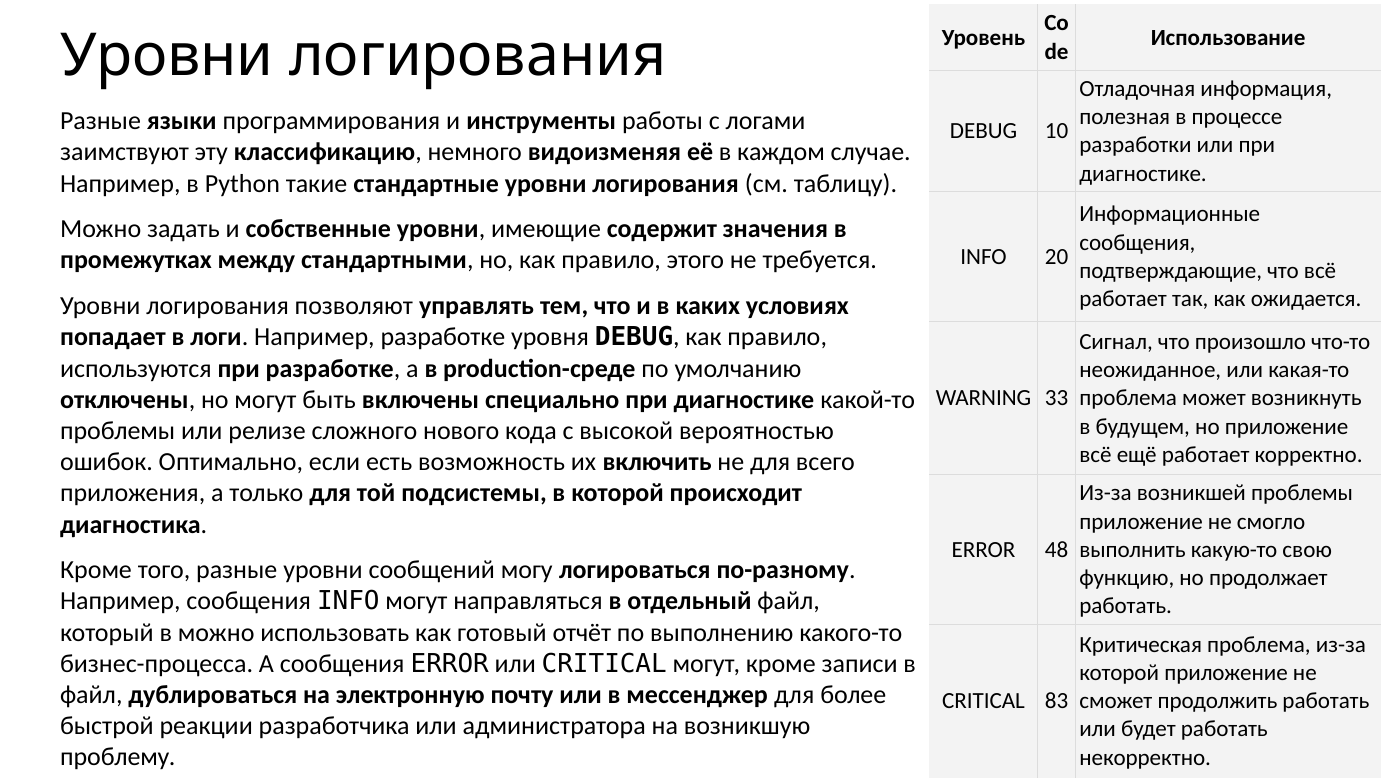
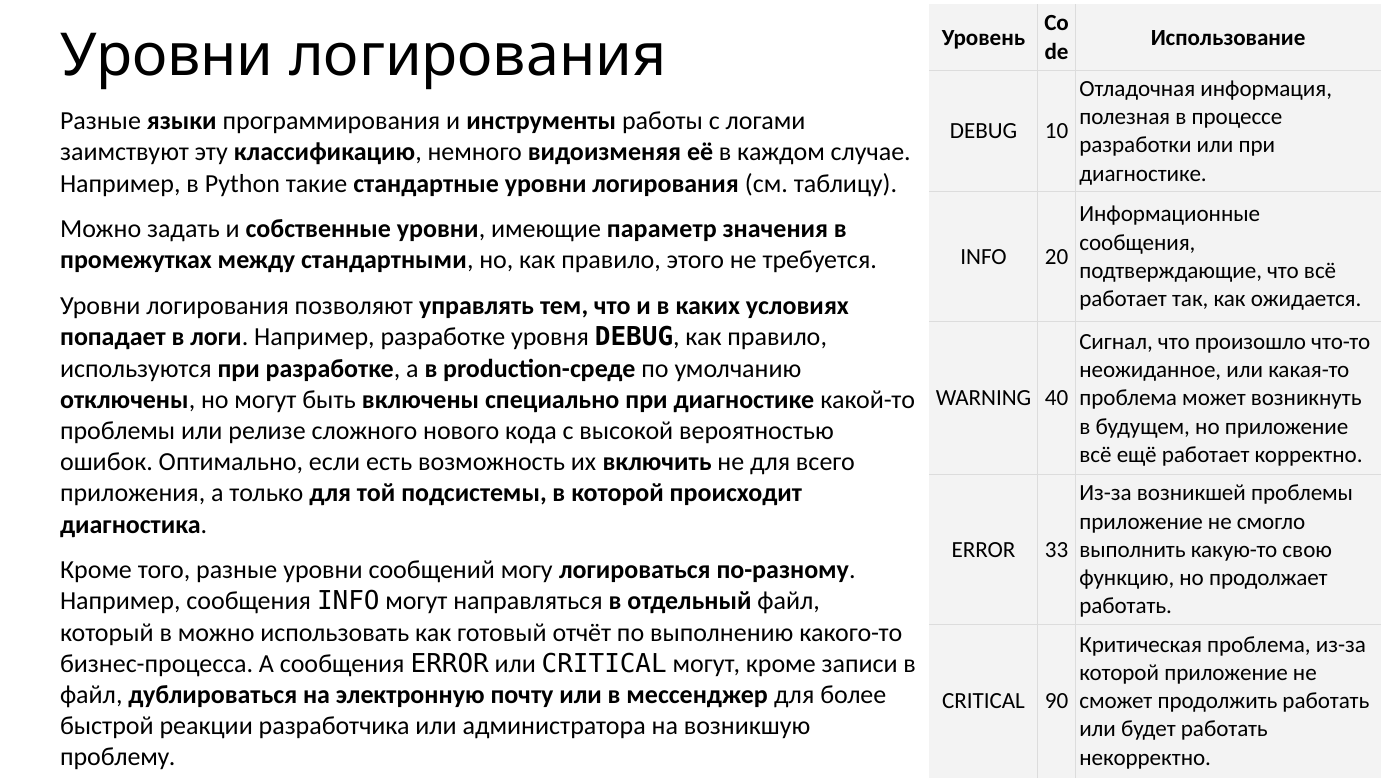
содержит: содержит -> параметр (662, 229)
33: 33 -> 40 (1057, 398)
48: 48 -> 33 (1057, 550)
83: 83 -> 90 (1057, 701)
